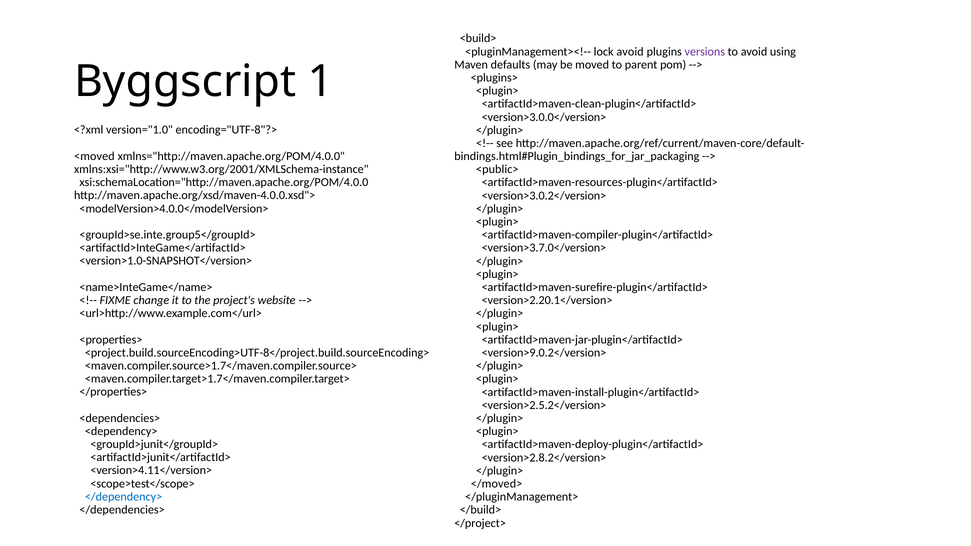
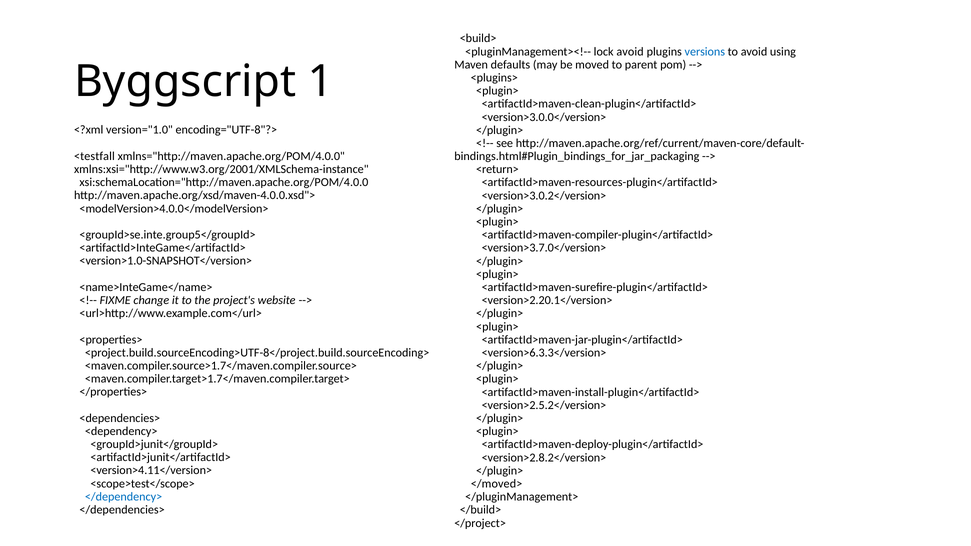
versions colour: purple -> blue (705, 52)
<moved: <moved -> <testfall (94, 156)
<public>: <public> -> <return> (497, 169)
<version>9.0.2</version>: <version>9.0.2</version> -> <version>6.3.3</version> (544, 353)
